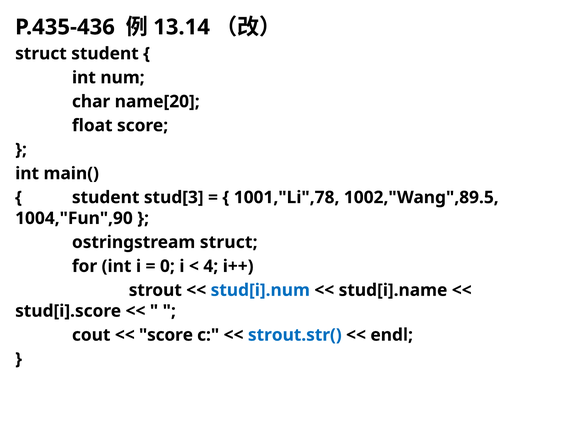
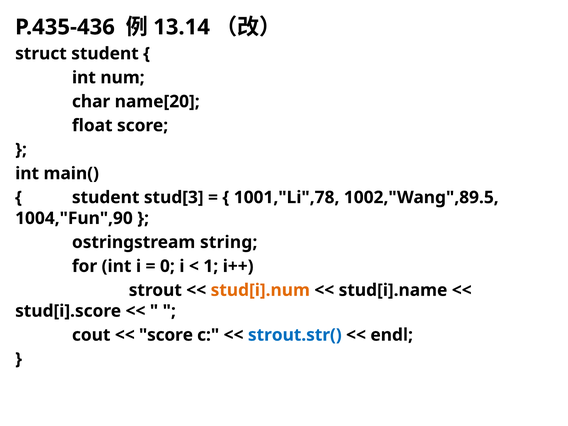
ostringstream struct: struct -> string (229, 242)
4: 4 -> 1 (211, 266)
stud[i].num colour: blue -> orange (260, 290)
